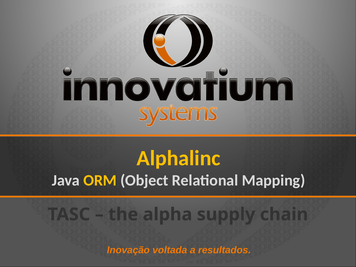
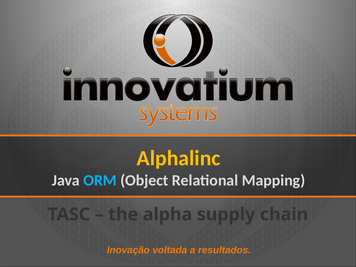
ORM colour: yellow -> light blue (100, 180)
